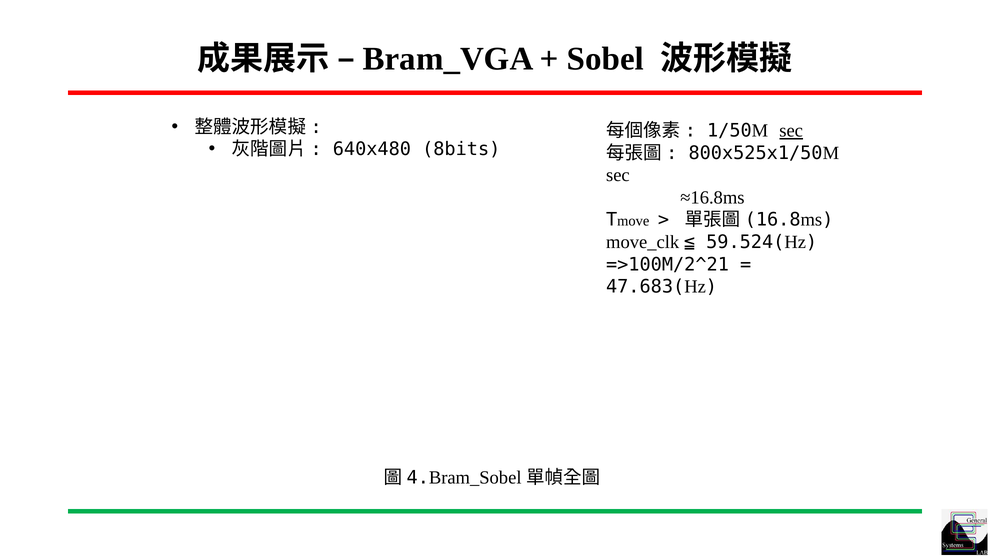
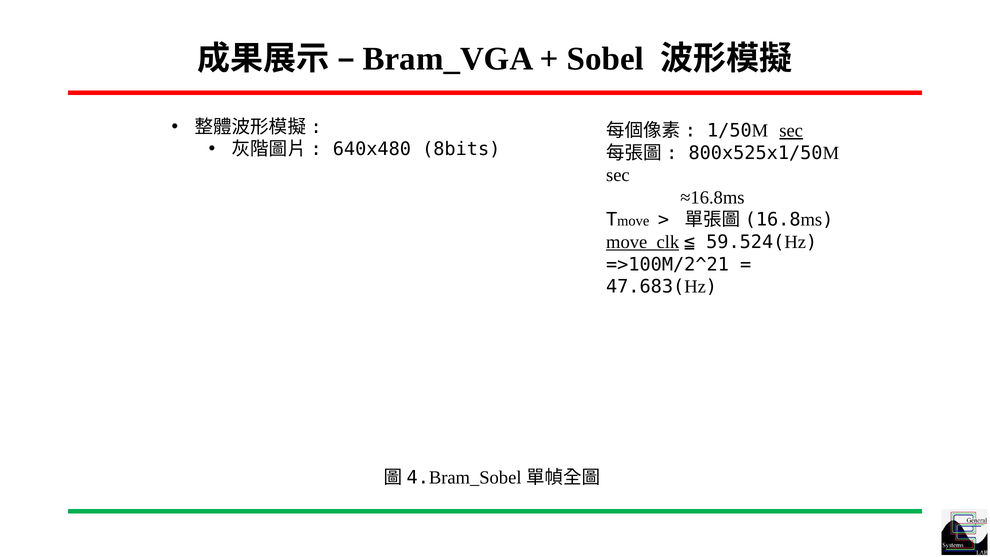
move_clk underline: none -> present (643, 242)
